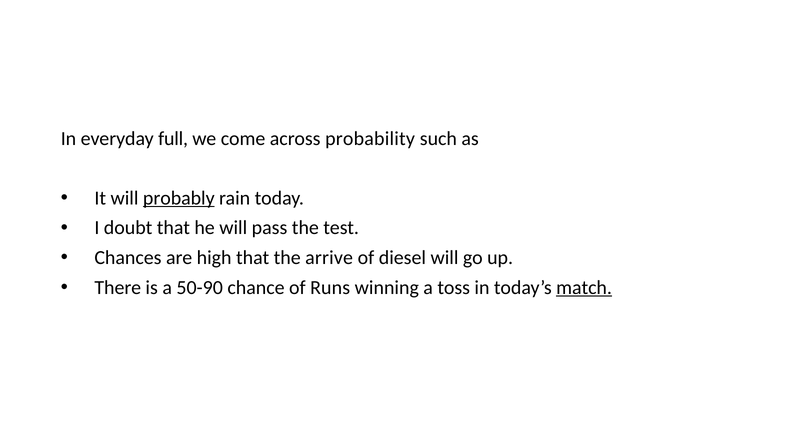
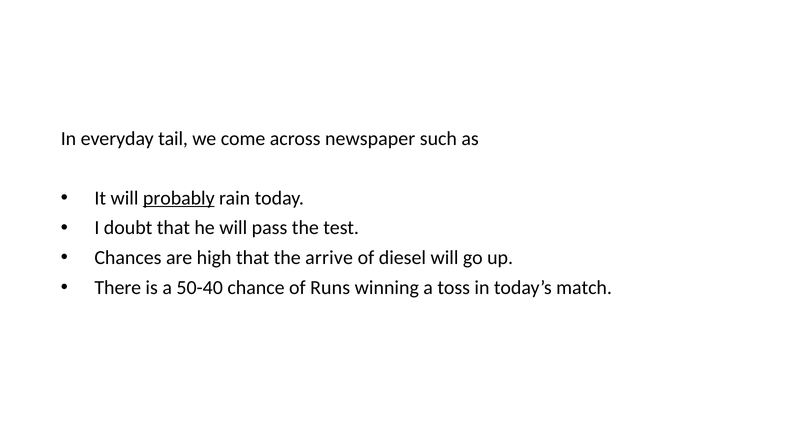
full: full -> tail (173, 139)
probability: probability -> newspaper (370, 139)
50-90: 50-90 -> 50-40 (200, 288)
match underline: present -> none (584, 288)
